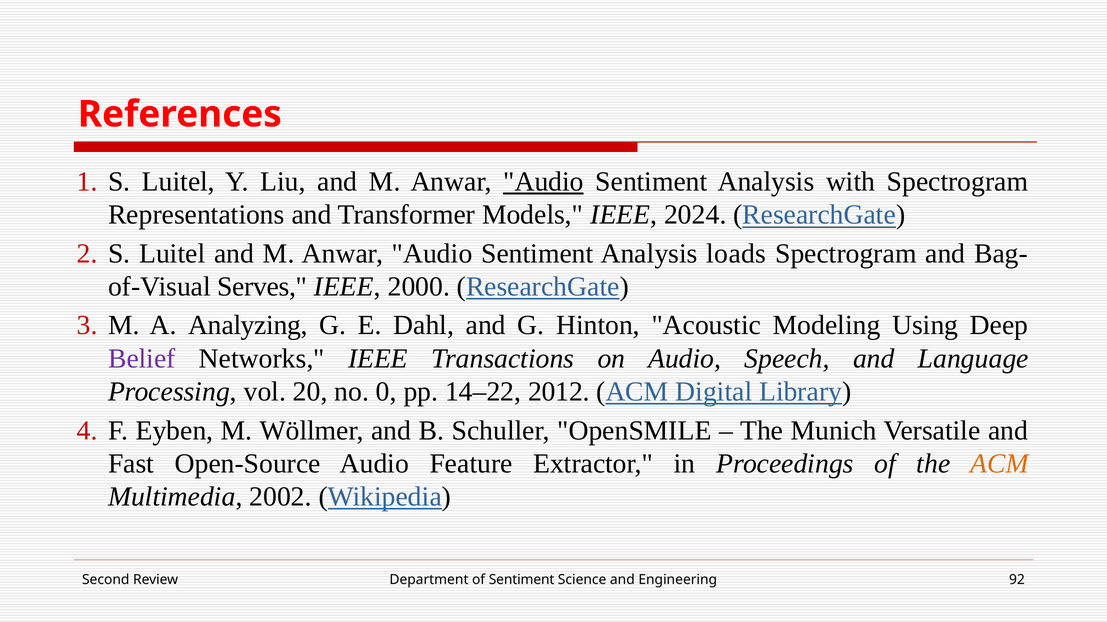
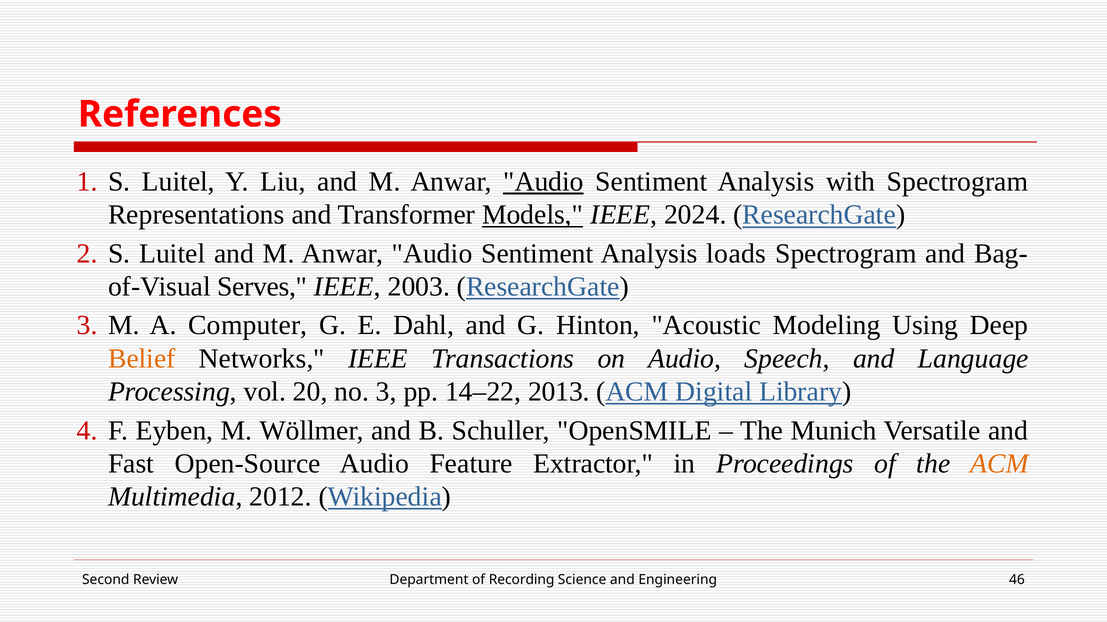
Models underline: none -> present (533, 215)
2000: 2000 -> 2003 (419, 287)
Analyzing: Analyzing -> Computer (248, 326)
Belief colour: purple -> orange (142, 359)
no 0: 0 -> 3 (386, 392)
2012: 2012 -> 2013 (559, 392)
2002: 2002 -> 2012 (281, 497)
of Sentiment: Sentiment -> Recording (522, 580)
92: 92 -> 46 (1017, 580)
